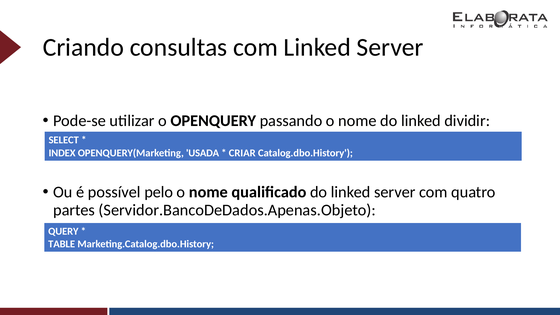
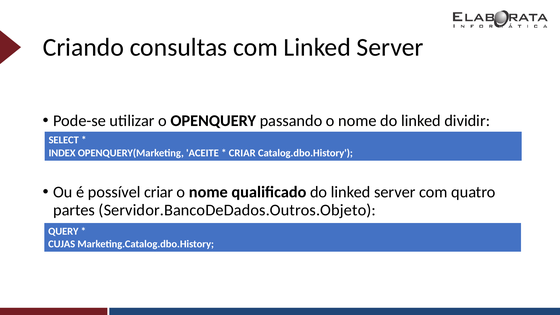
USADA: USADA -> ACEITE (202, 153)
possível pelo: pelo -> criar (159, 192)
Servidor.BancoDeDados.Apenas.Objeto: Servidor.BancoDeDados.Apenas.Objeto -> Servidor.BancoDeDados.Outros.Objeto (237, 210)
TABLE: TABLE -> CUJAS (62, 244)
